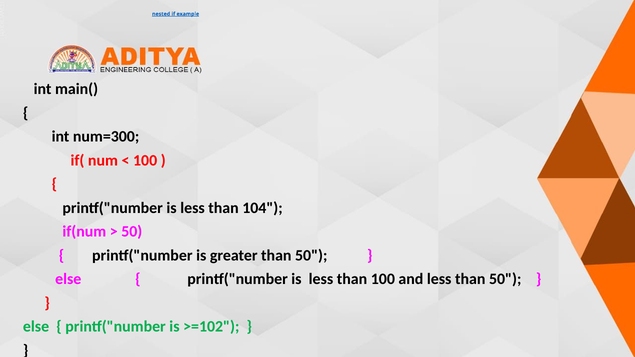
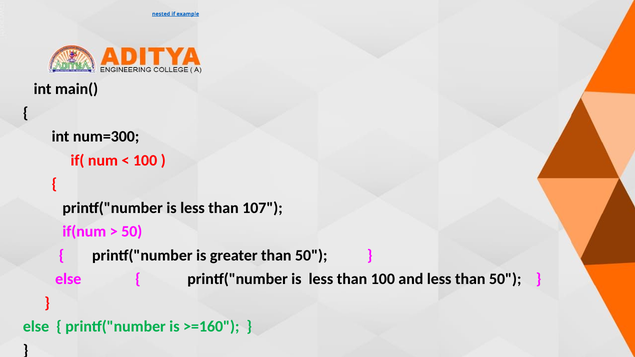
104: 104 -> 107 (262, 208)
>=102: >=102 -> >=160 (211, 327)
